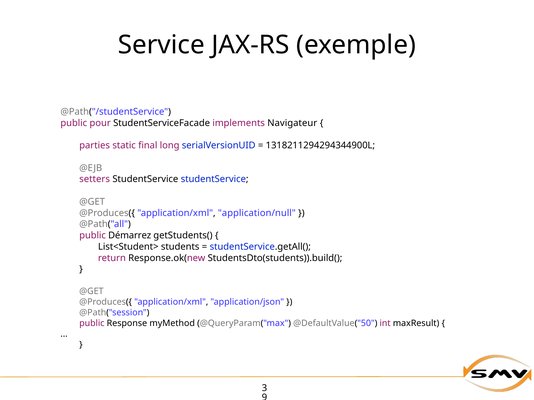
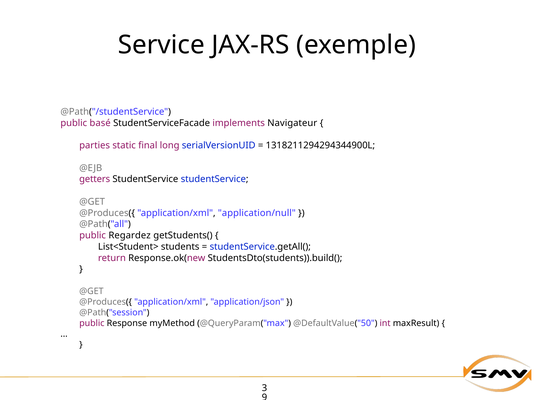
pour: pour -> basé (100, 123)
setters: setters -> getters (95, 179)
Démarrez: Démarrez -> Regardez (130, 236)
